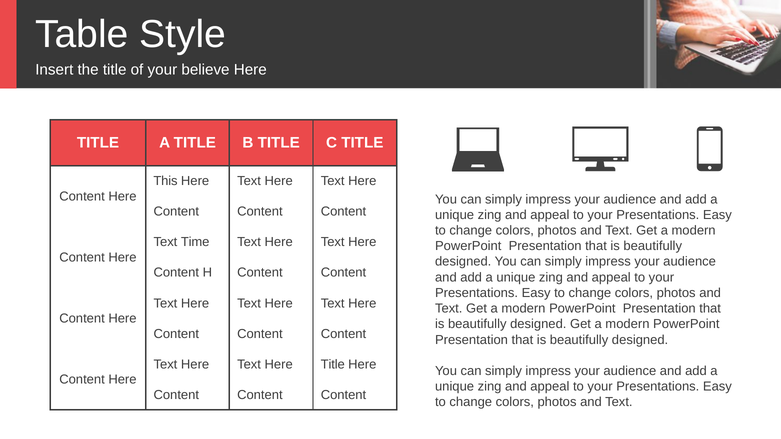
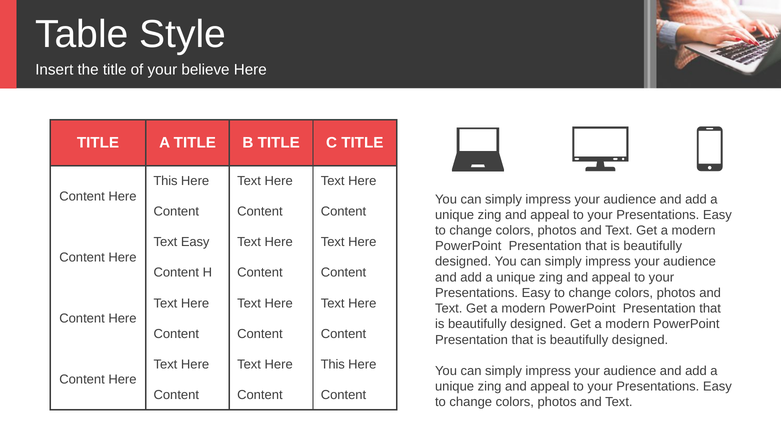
Text Time: Time -> Easy (195, 242)
Text Here Title: Title -> This (333, 365)
